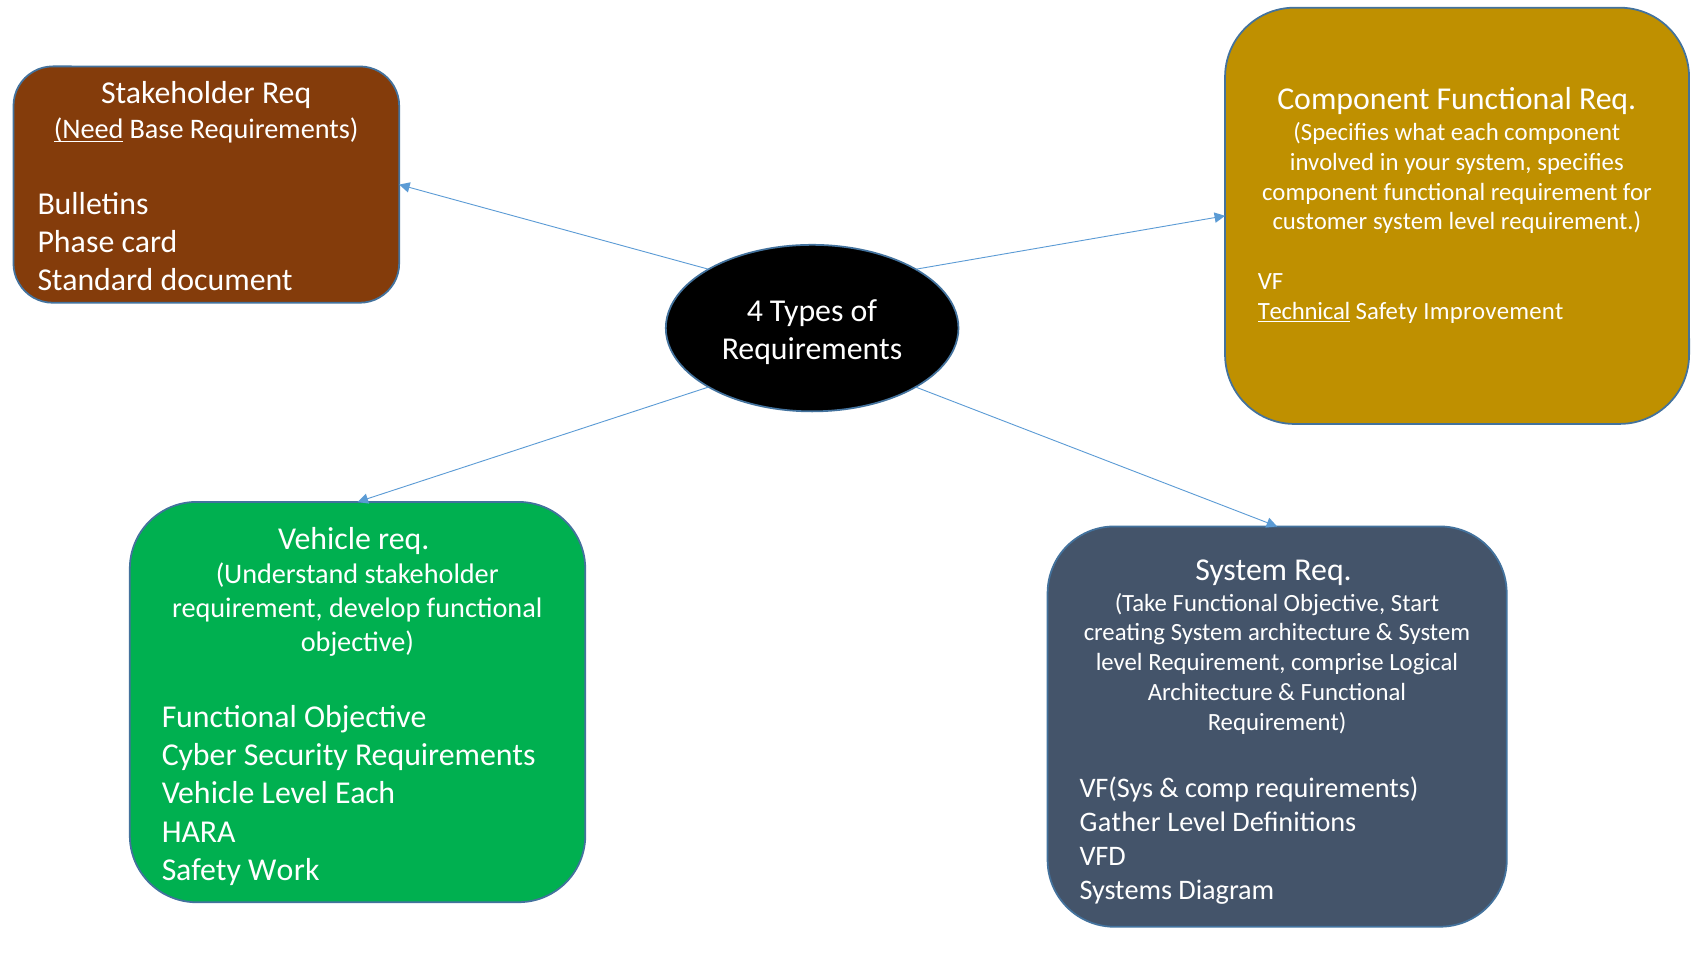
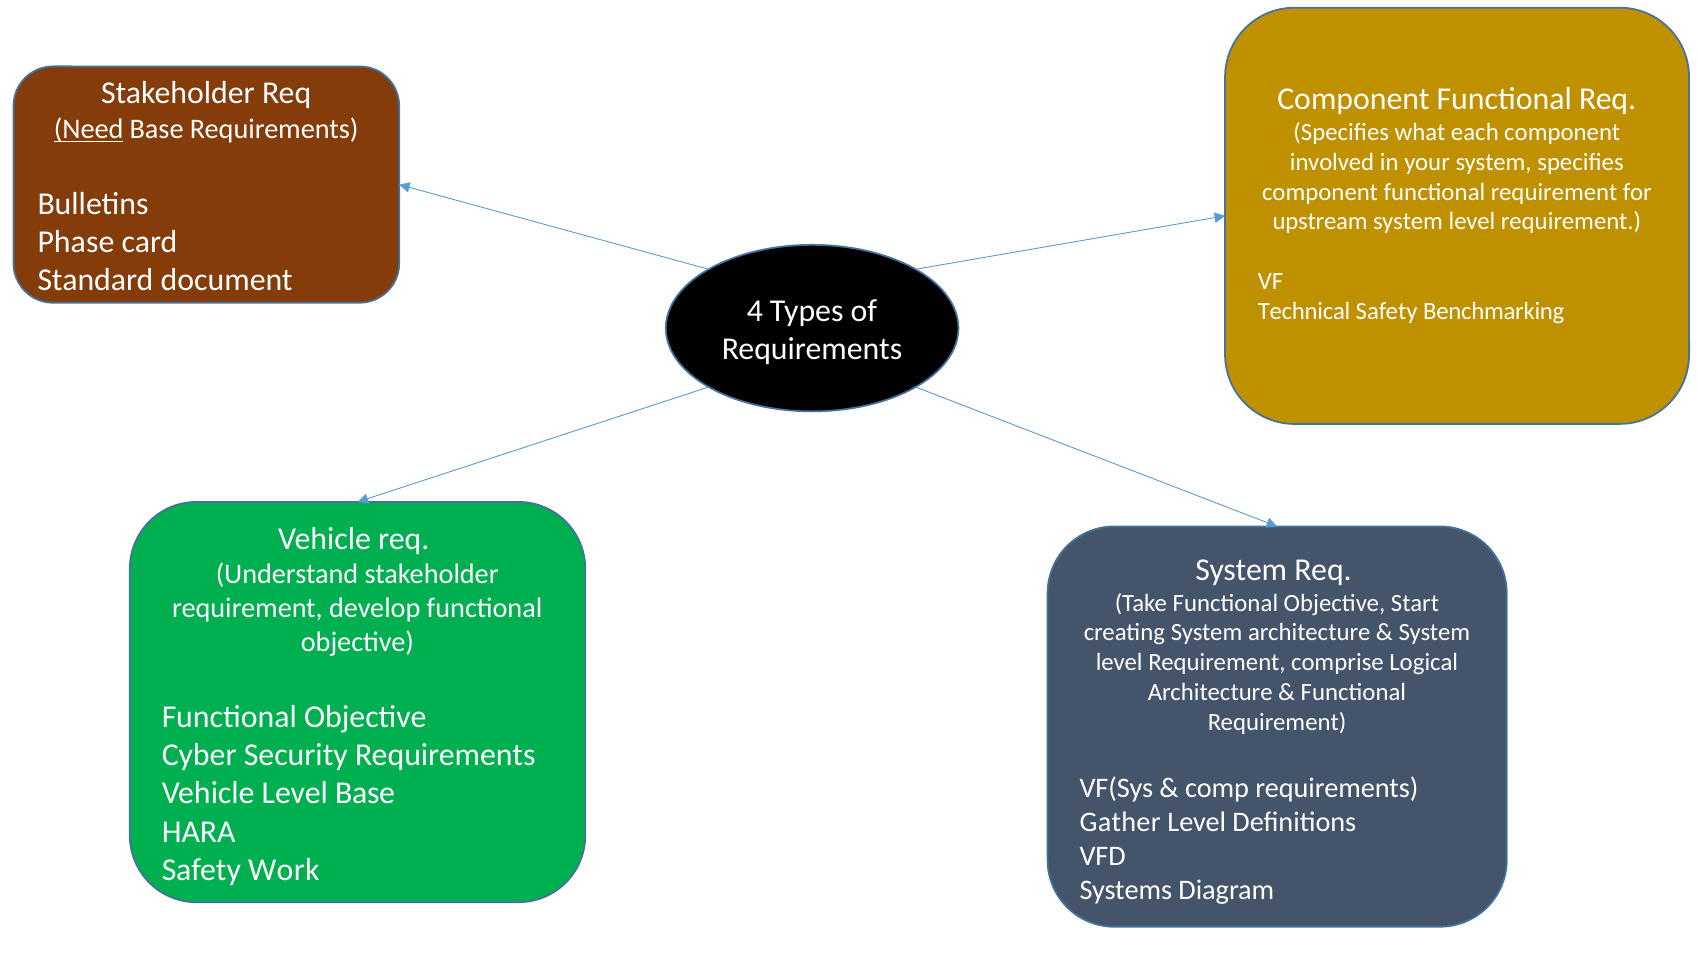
customer: customer -> upstream (1320, 222)
Technical underline: present -> none (1304, 311)
Improvement: Improvement -> Benchmarking (1494, 311)
Level Each: Each -> Base (365, 793)
